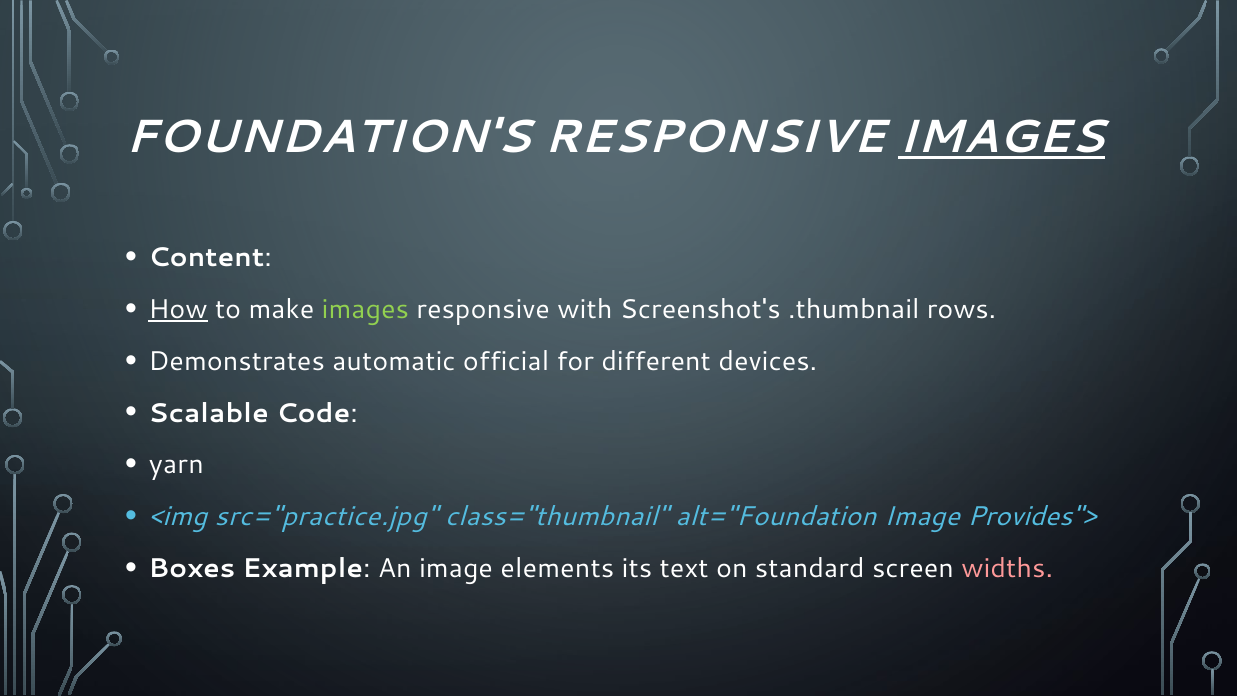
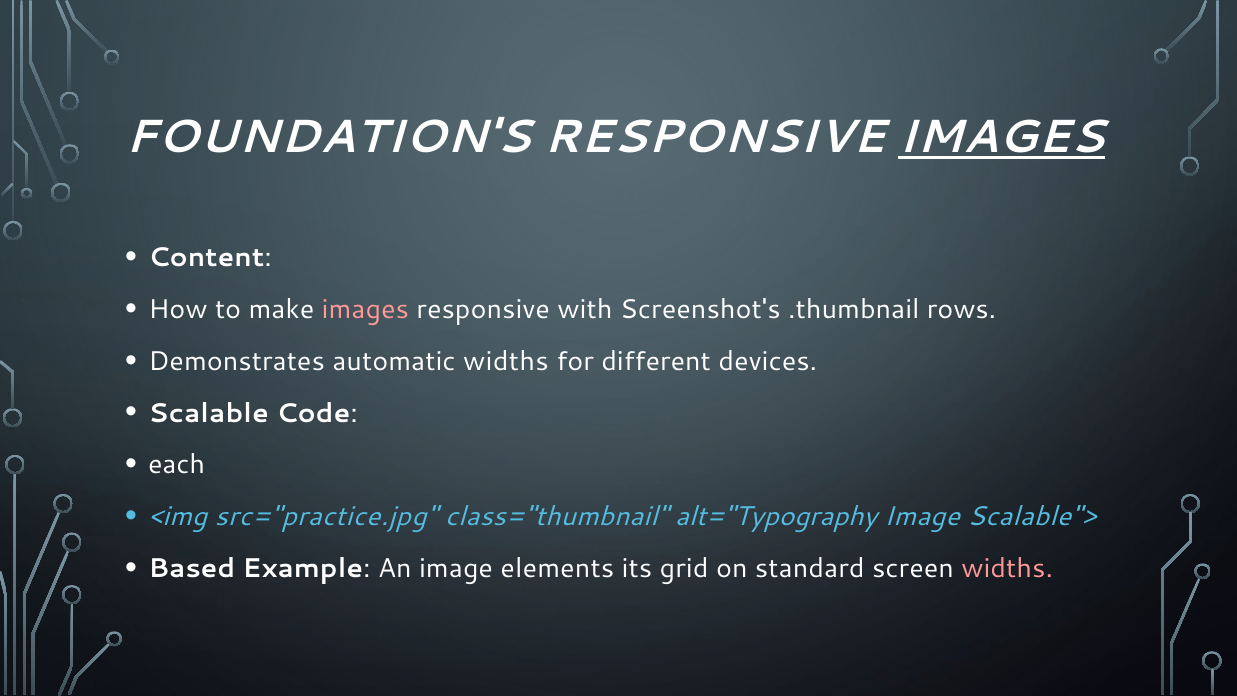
How underline: present -> none (178, 309)
images colour: light green -> pink (365, 309)
automatic official: official -> widths (506, 361)
yarn: yarn -> each (177, 465)
alt="Foundation: alt="Foundation -> alt="Typography (776, 517)
Provides">: Provides"> -> Scalable"> (1032, 517)
Boxes: Boxes -> Based (192, 568)
text: text -> grid (684, 568)
